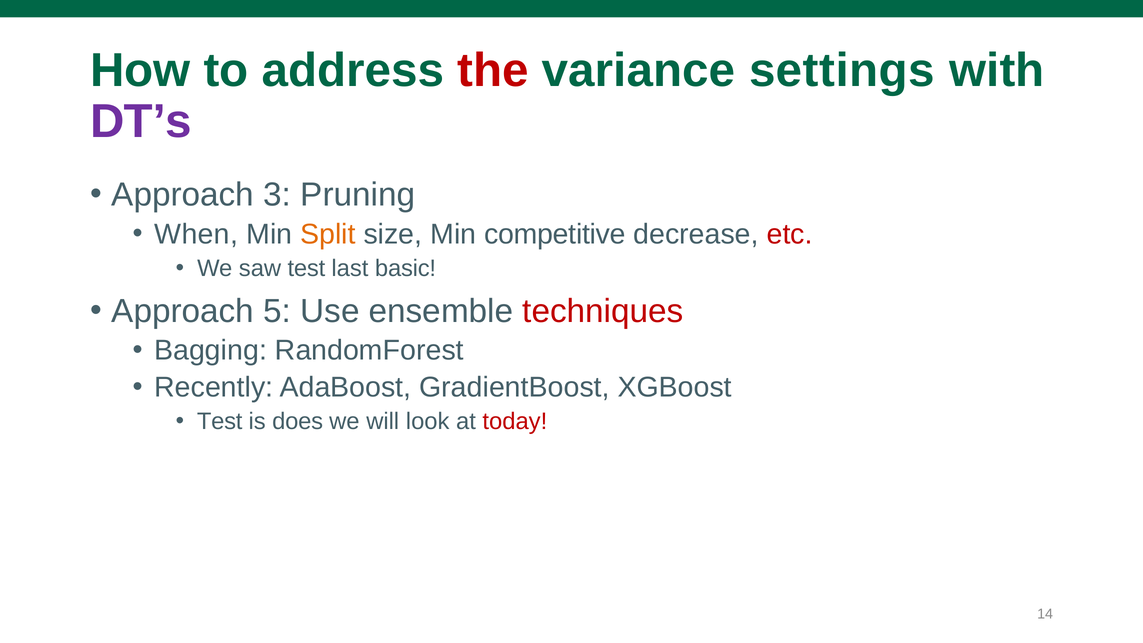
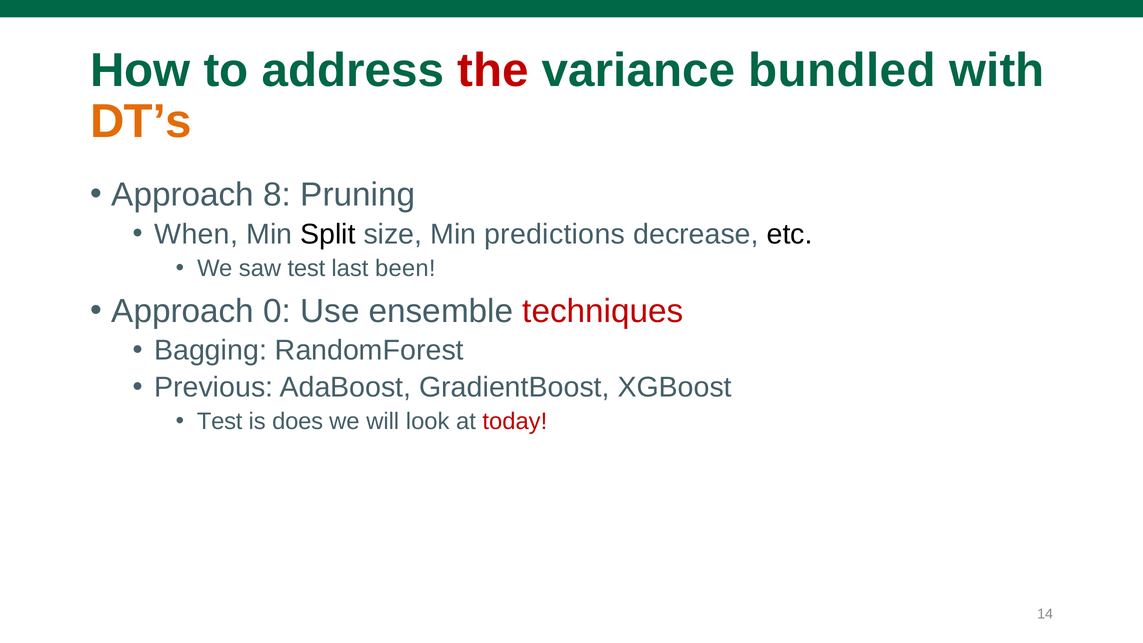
settings: settings -> bundled (842, 70)
DT’s colour: purple -> orange (141, 122)
3: 3 -> 8 (277, 195)
Split colour: orange -> black (328, 234)
competitive: competitive -> predictions (555, 234)
etc colour: red -> black (790, 234)
basic: basic -> been (405, 268)
5: 5 -> 0 (277, 311)
Recently: Recently -> Previous (214, 387)
